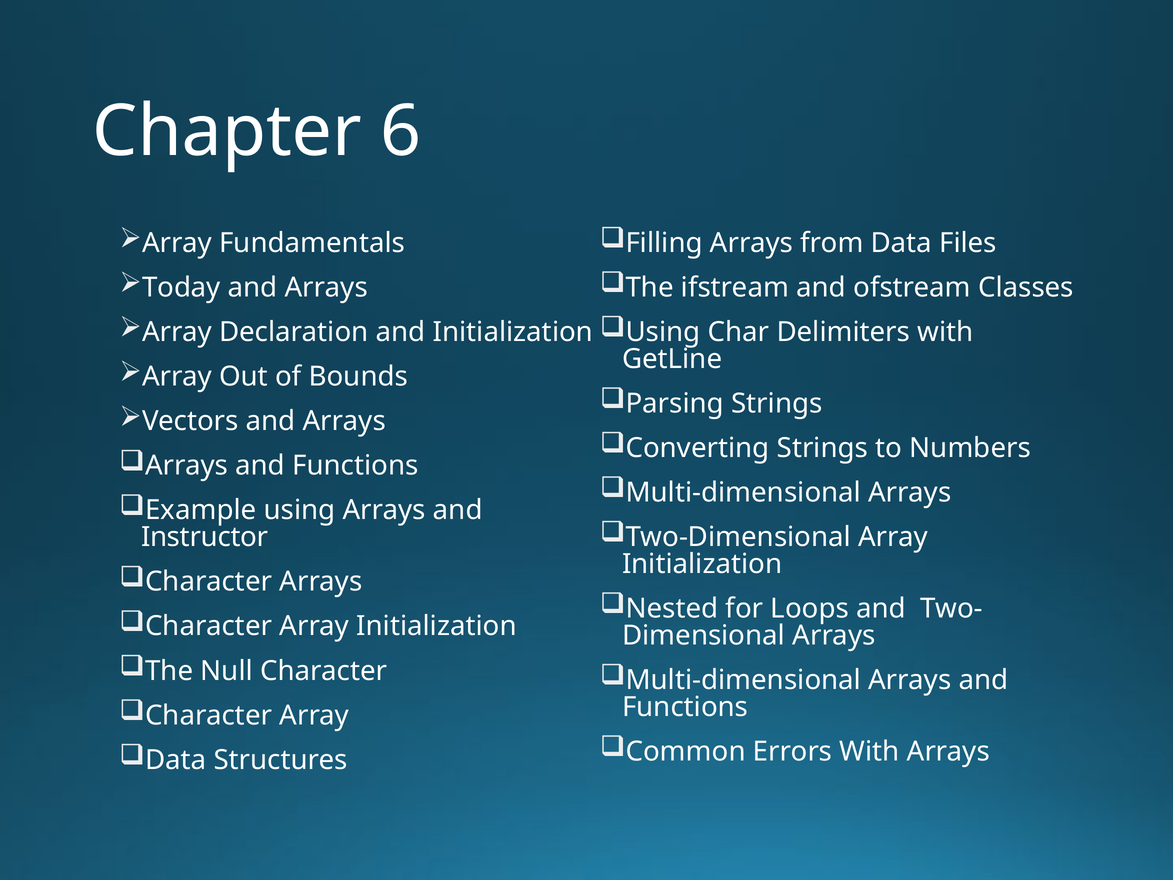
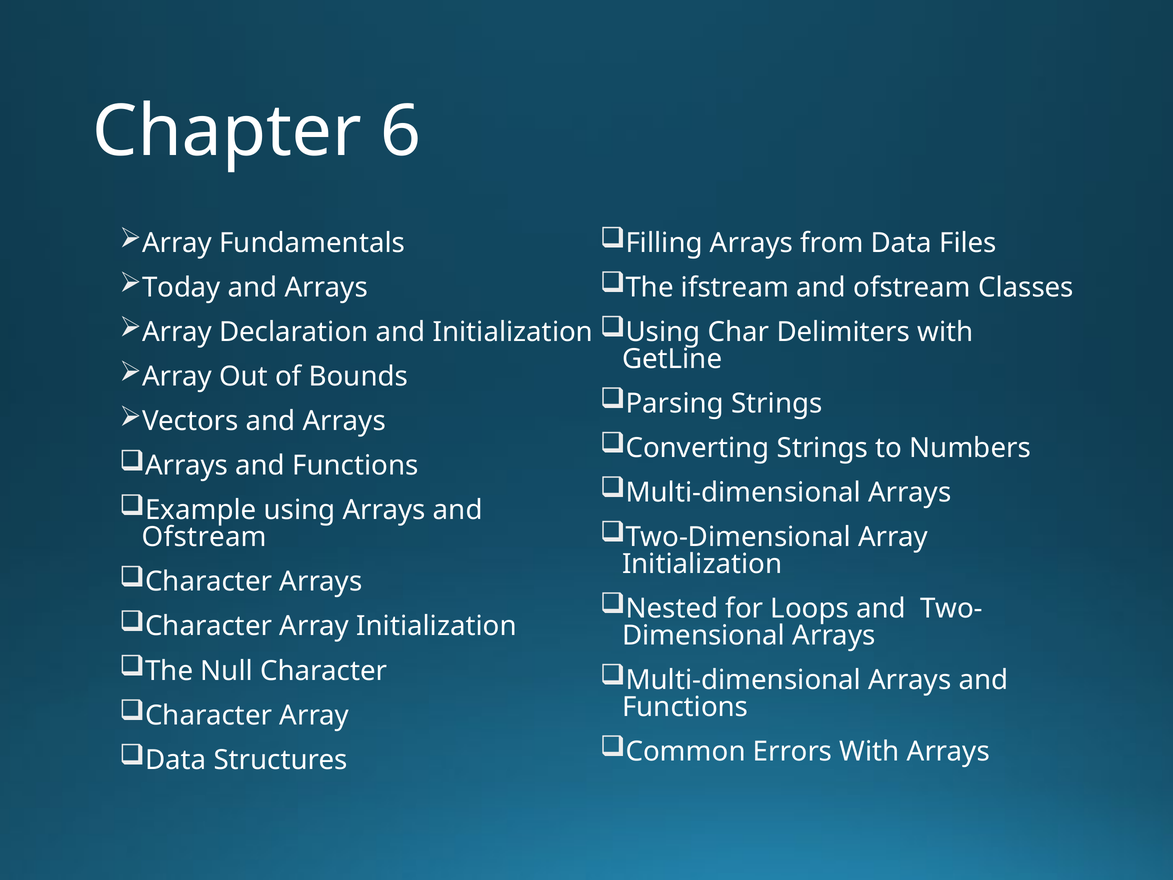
Instructor: Instructor -> Ofstream (204, 537)
